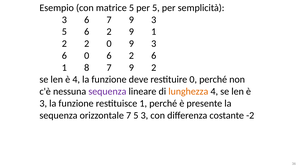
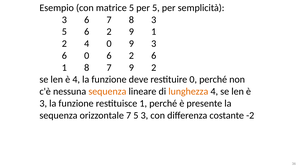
6 7 9: 9 -> 8 (131, 20)
2 2: 2 -> 4 (87, 44)
sequenza colour: purple -> orange (107, 91)
